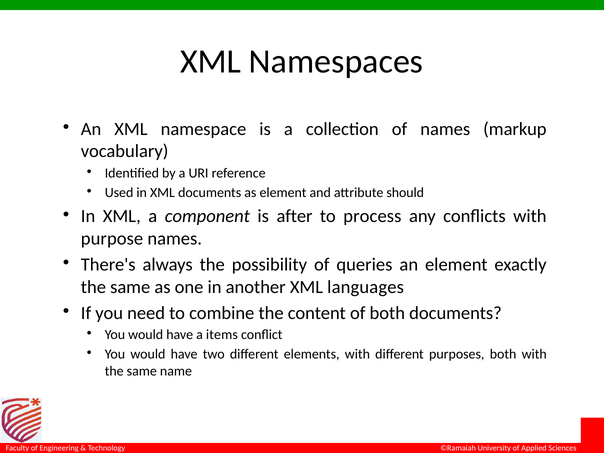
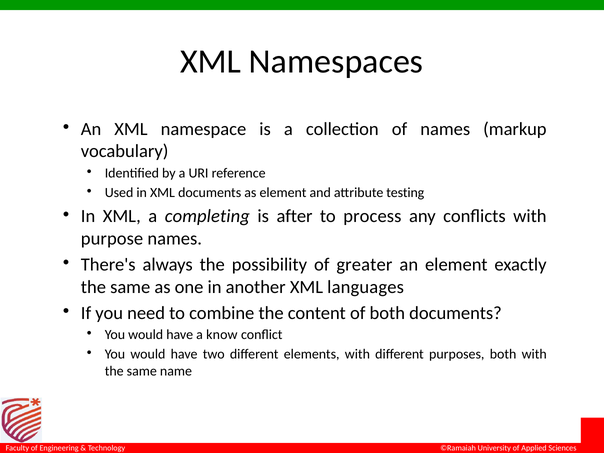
should: should -> testing (405, 193)
component: component -> completing (207, 216)
queries: queries -> greater (364, 265)
items: items -> know (222, 335)
